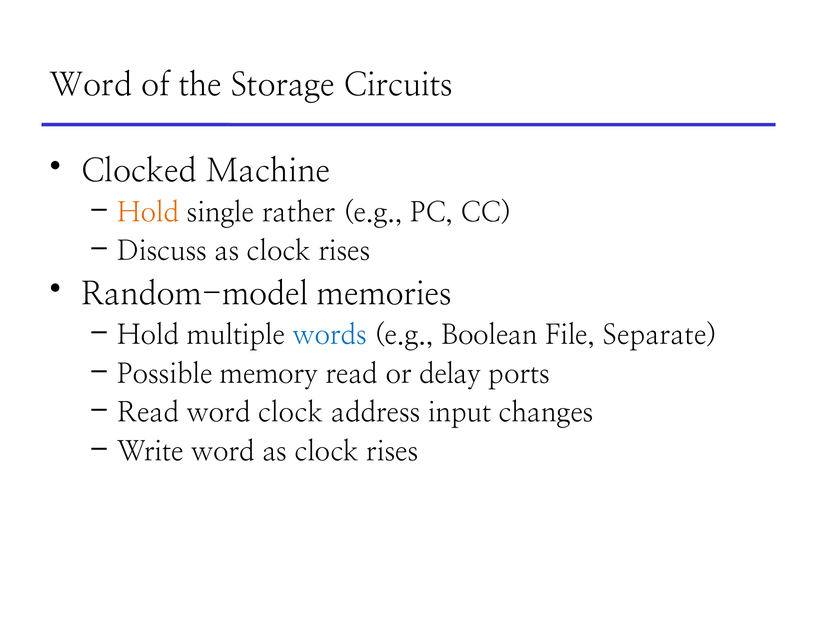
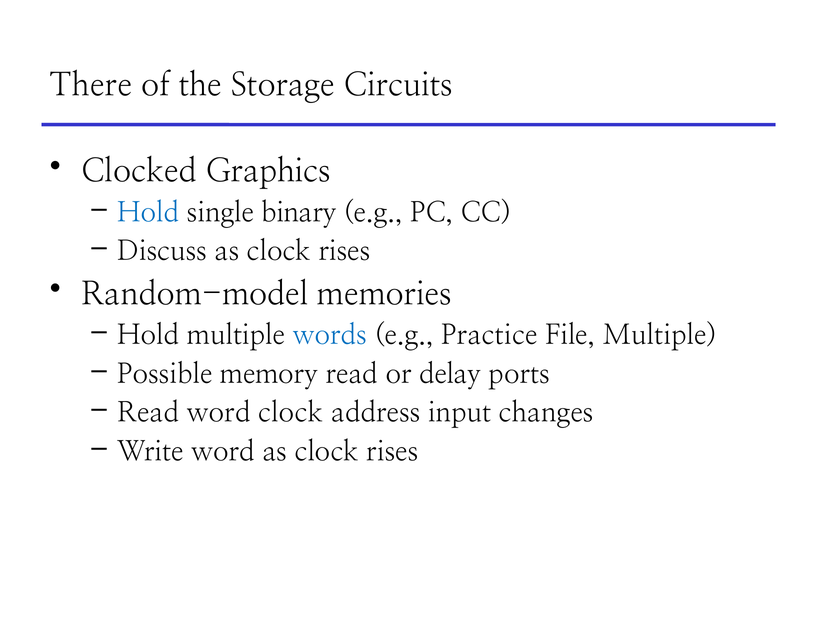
Word: Word -> There (91, 85)
Machine: Machine -> Graphics (268, 171)
Hold colour: orange -> blue (148, 212)
rather: rather -> binary (299, 212)
Boolean: Boolean -> Practice (489, 335)
File Separate: Separate -> Multiple (660, 335)
